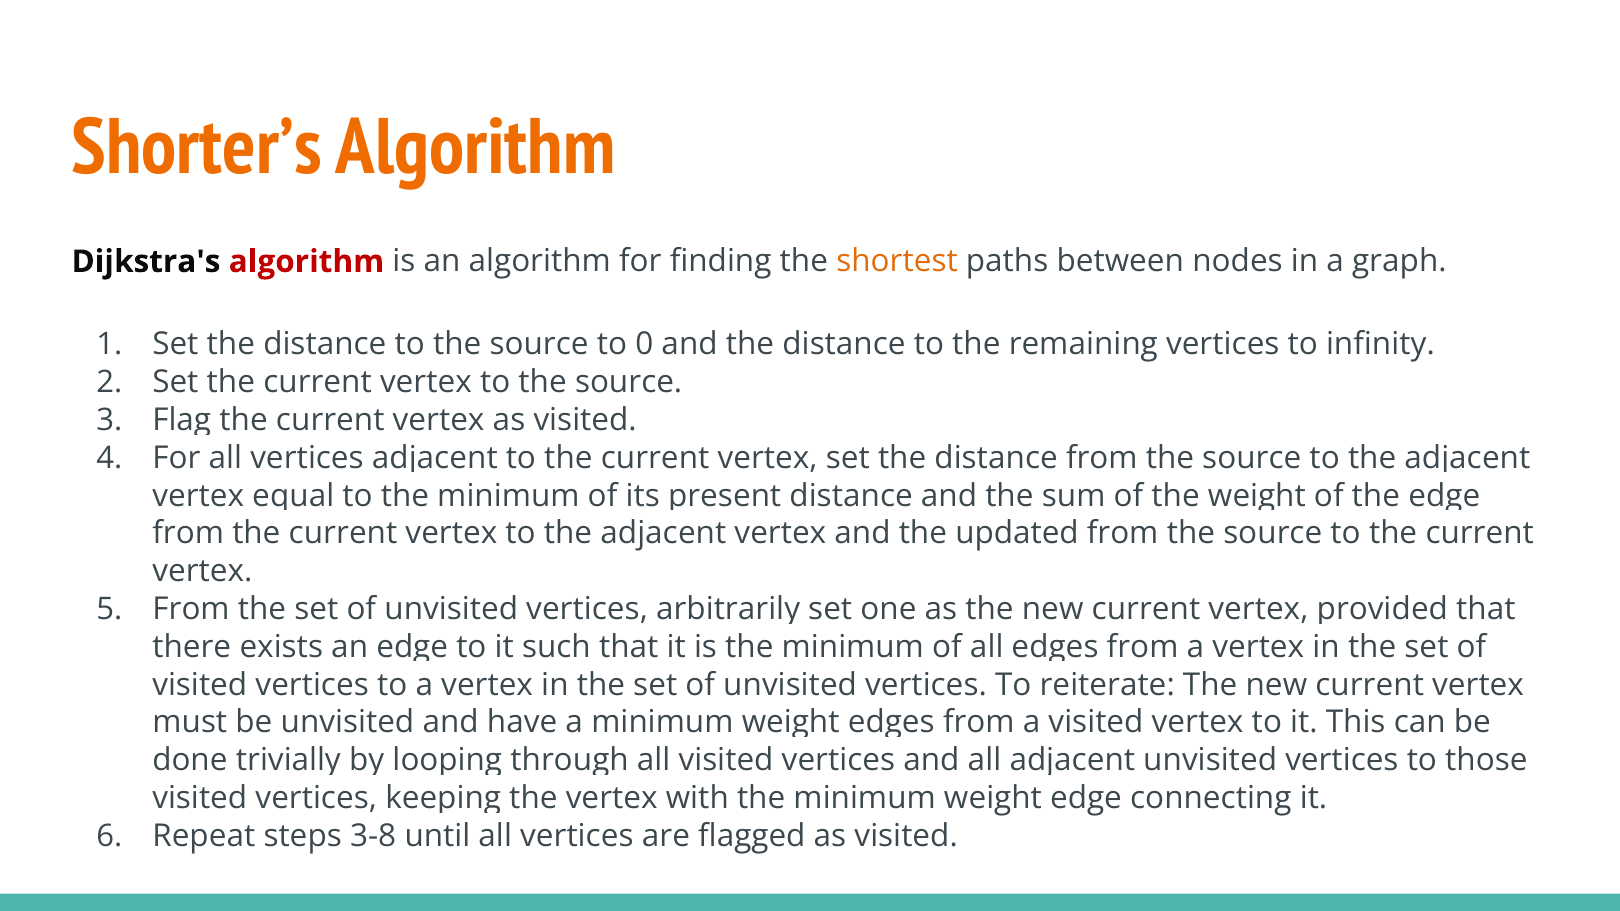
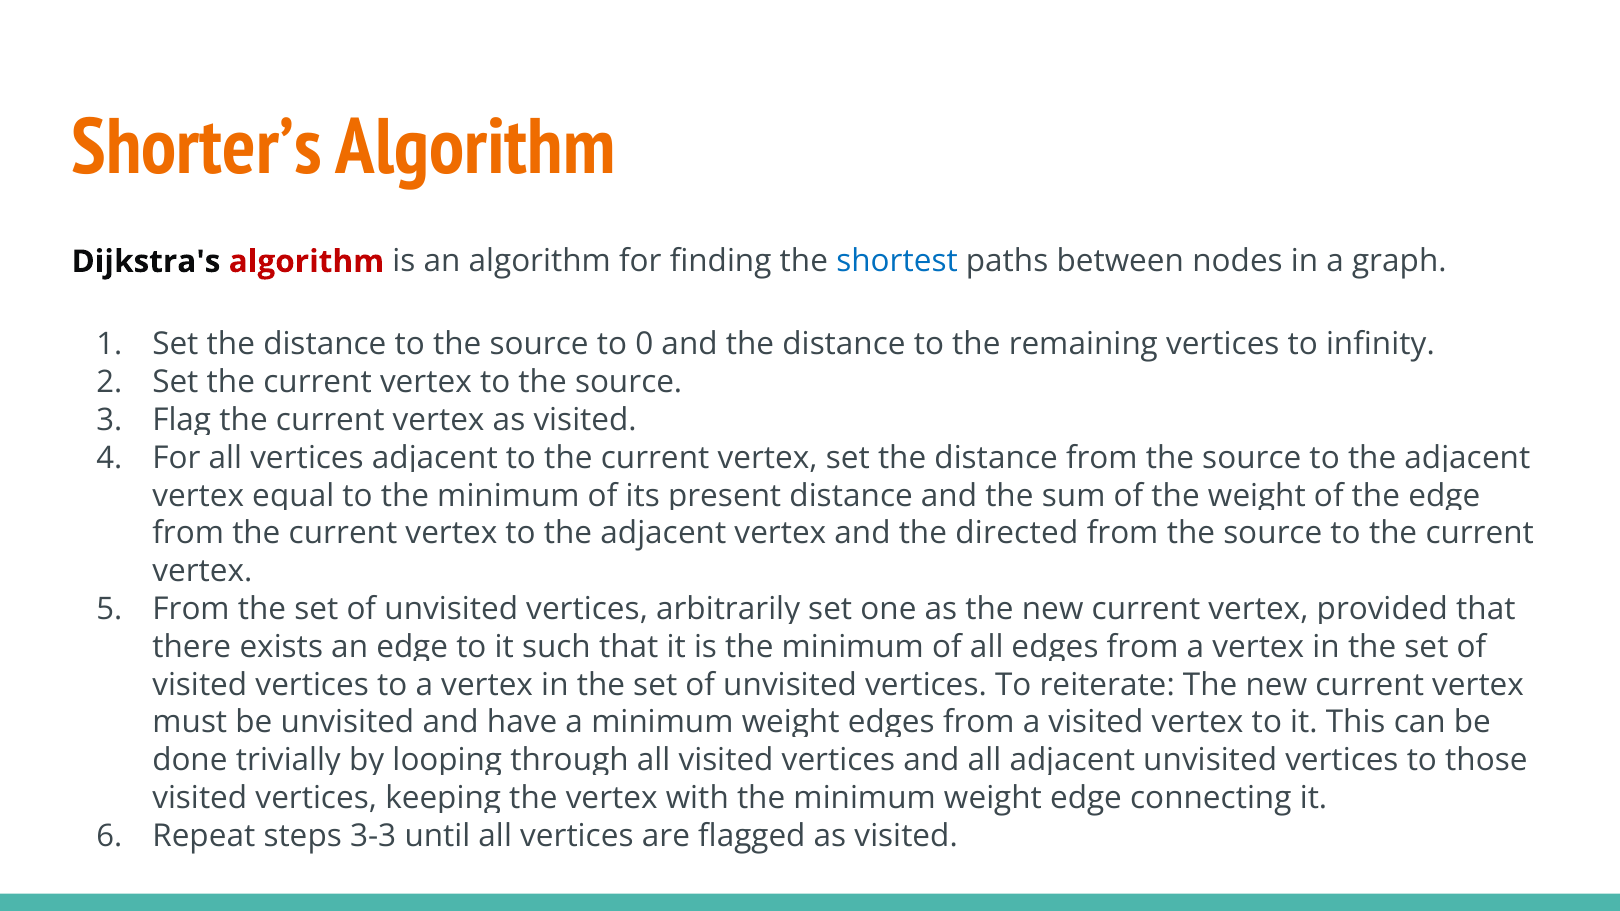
shortest colour: orange -> blue (897, 262)
updated: updated -> directed (1017, 534)
3-8: 3-8 -> 3-3 (373, 836)
